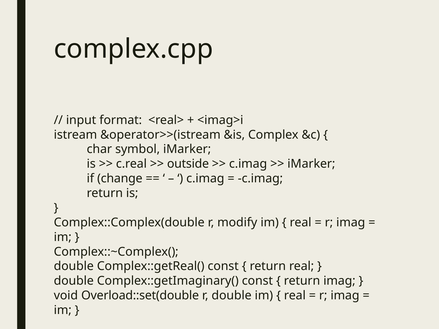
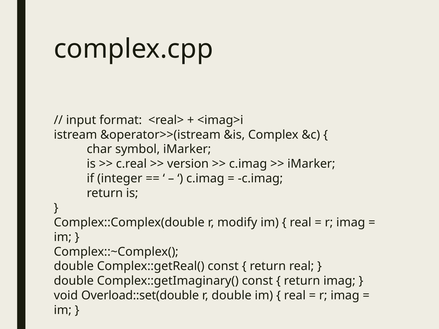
outside: outside -> version (188, 164)
change: change -> integer (120, 179)
